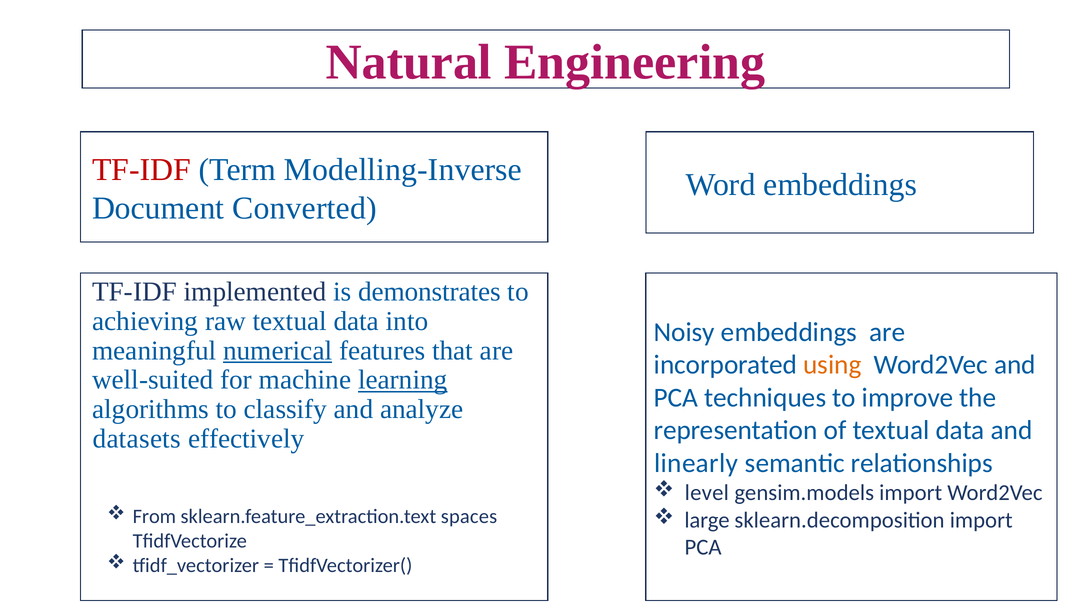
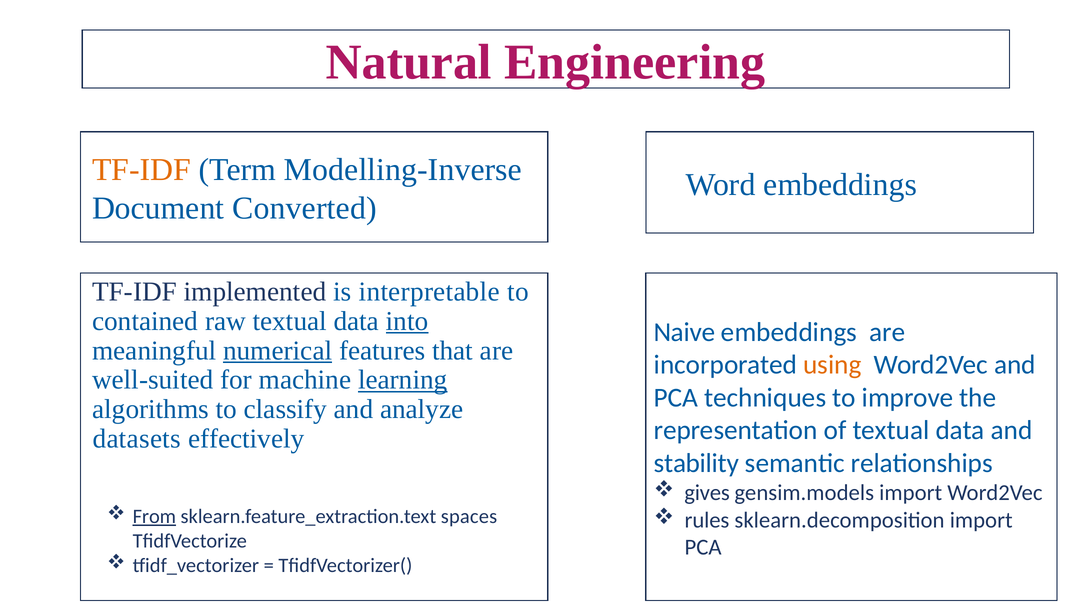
TF-IDF colour: red -> orange (141, 170)
demonstrates: demonstrates -> interpretable (429, 292)
achieving: achieving -> contained (145, 321)
into underline: none -> present (407, 321)
Noisy: Noisy -> Naive (684, 332)
linearly: linearly -> stability (696, 463)
level: level -> gives (707, 493)
From underline: none -> present (154, 517)
large: large -> rules (707, 520)
